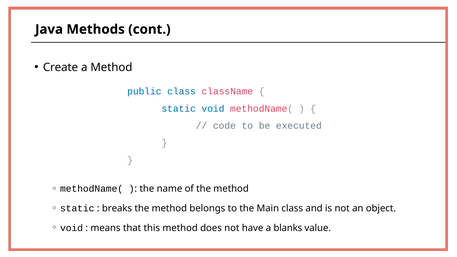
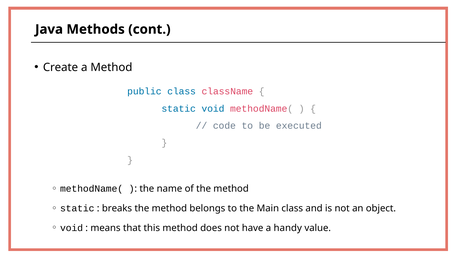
blanks: blanks -> handy (288, 228)
